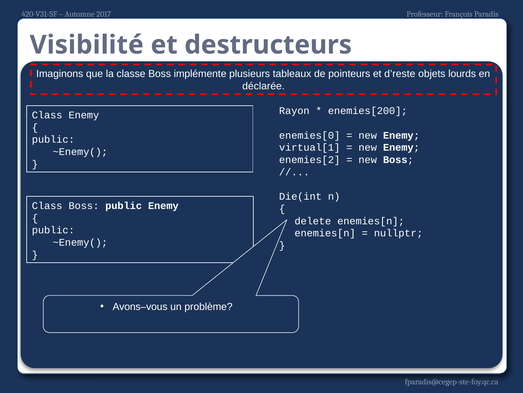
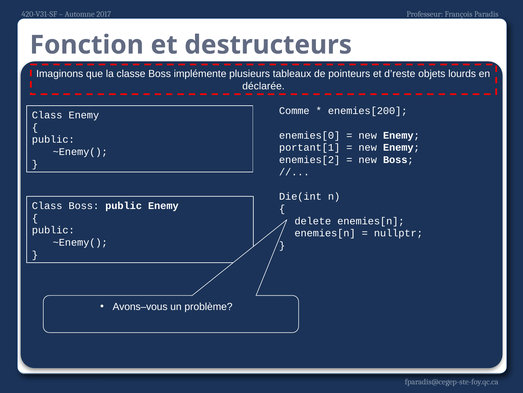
Visibilité: Visibilité -> Fonction (87, 45)
Rayon: Rayon -> Comme (294, 111)
virtual[1: virtual[1 -> portant[1 (310, 147)
